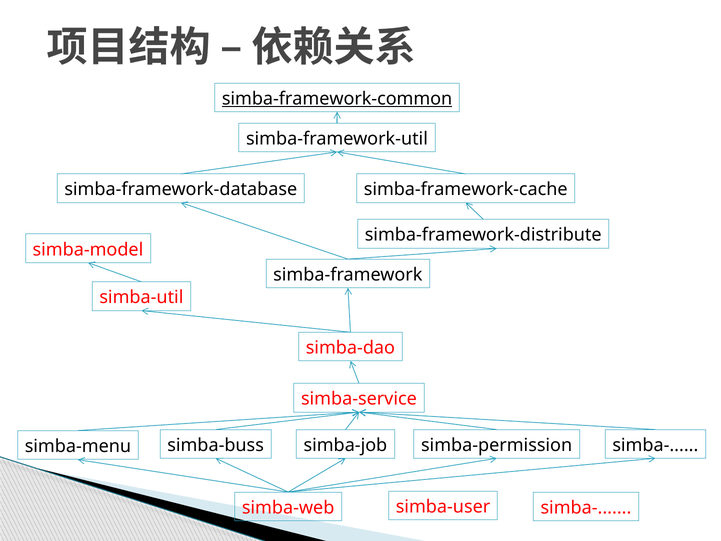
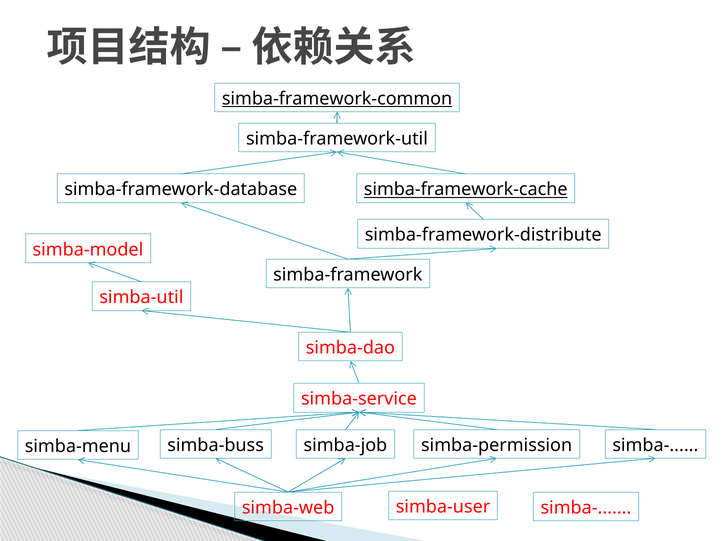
simba-framework-cache underline: none -> present (466, 189)
